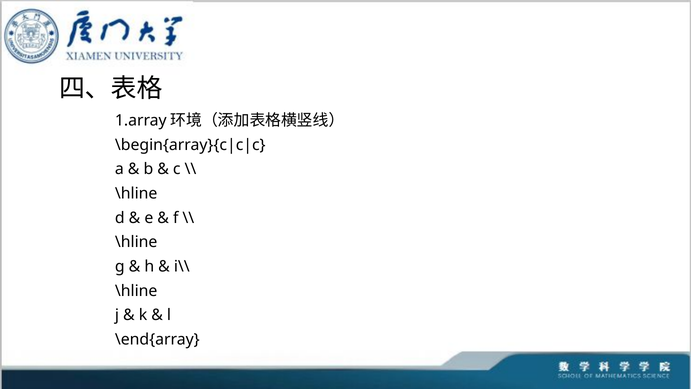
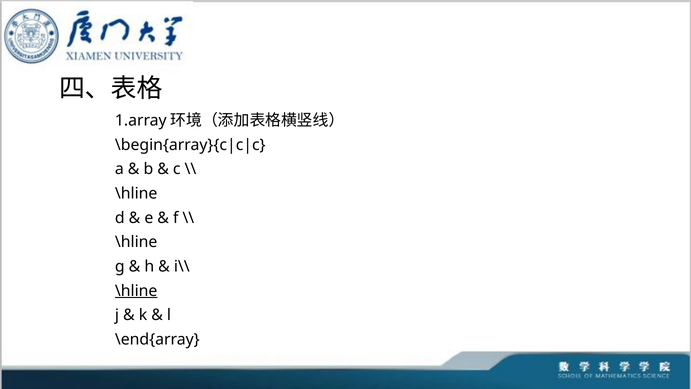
\hline underline: none -> present (136, 291)
